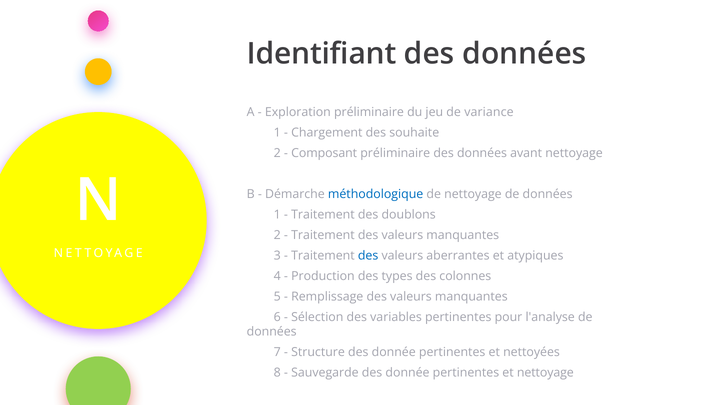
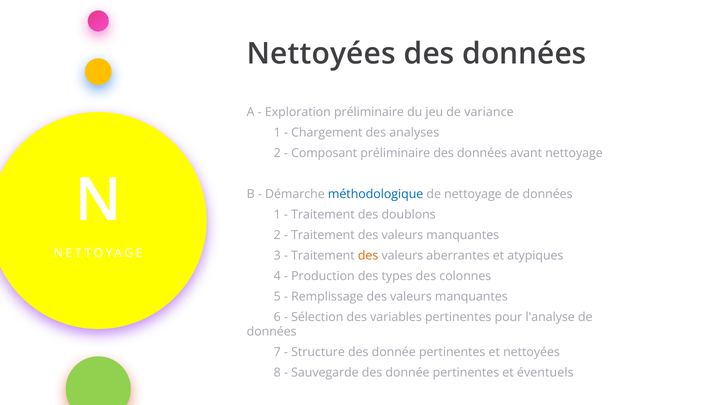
Identifiant: Identifiant -> Nettoyées (321, 54)
souhaite: souhaite -> analyses (414, 133)
des colour: blue -> orange (368, 256)
et nettoyage: nettoyage -> éventuels (545, 373)
